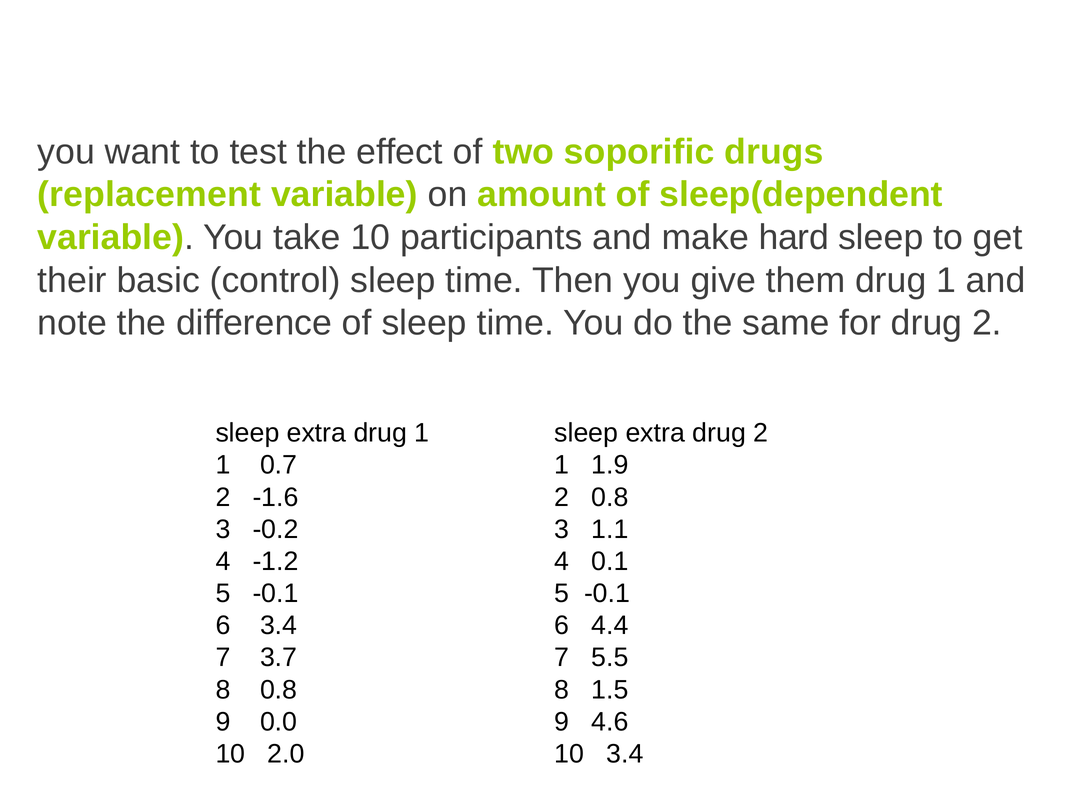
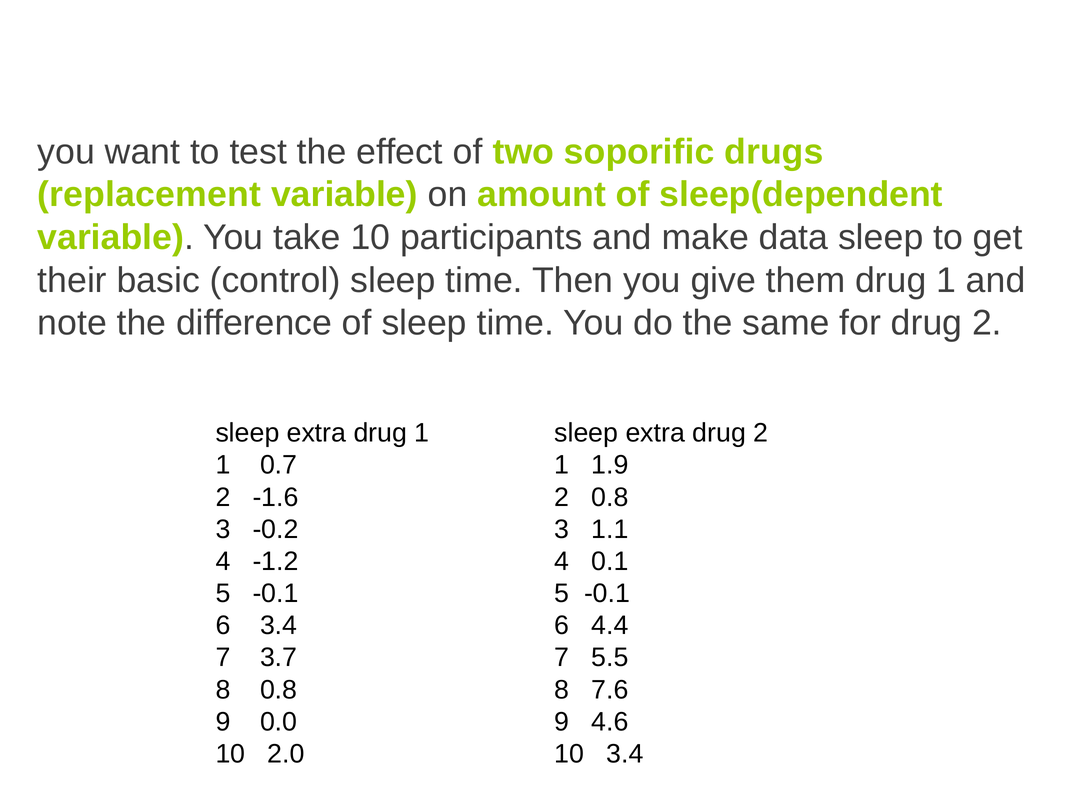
hard: hard -> data (794, 238)
1.5: 1.5 -> 7.6 (610, 690)
